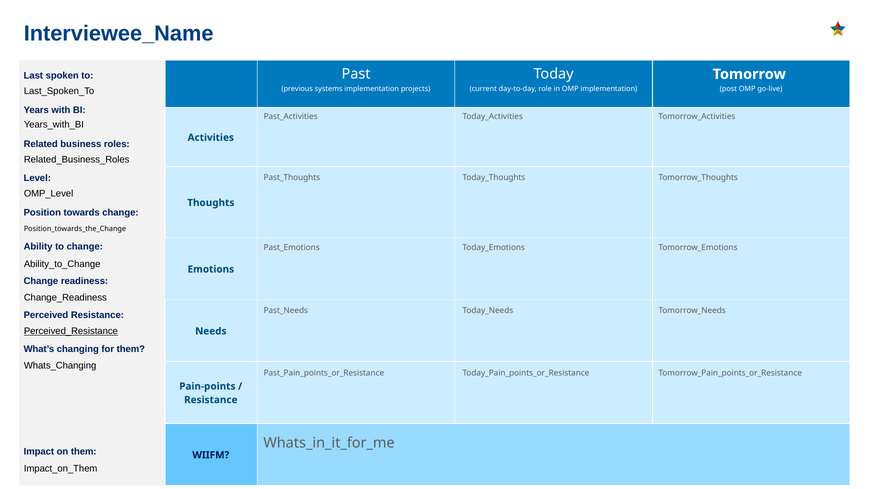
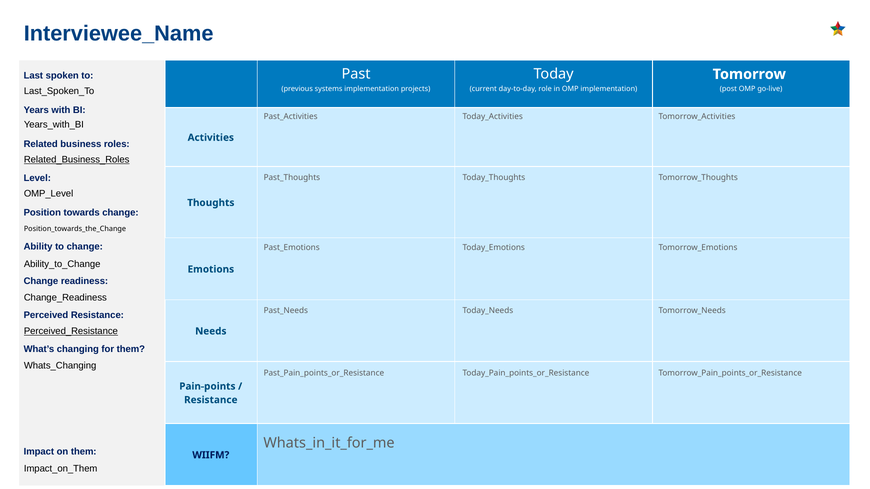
Related_Business_Roles underline: none -> present (77, 160)
